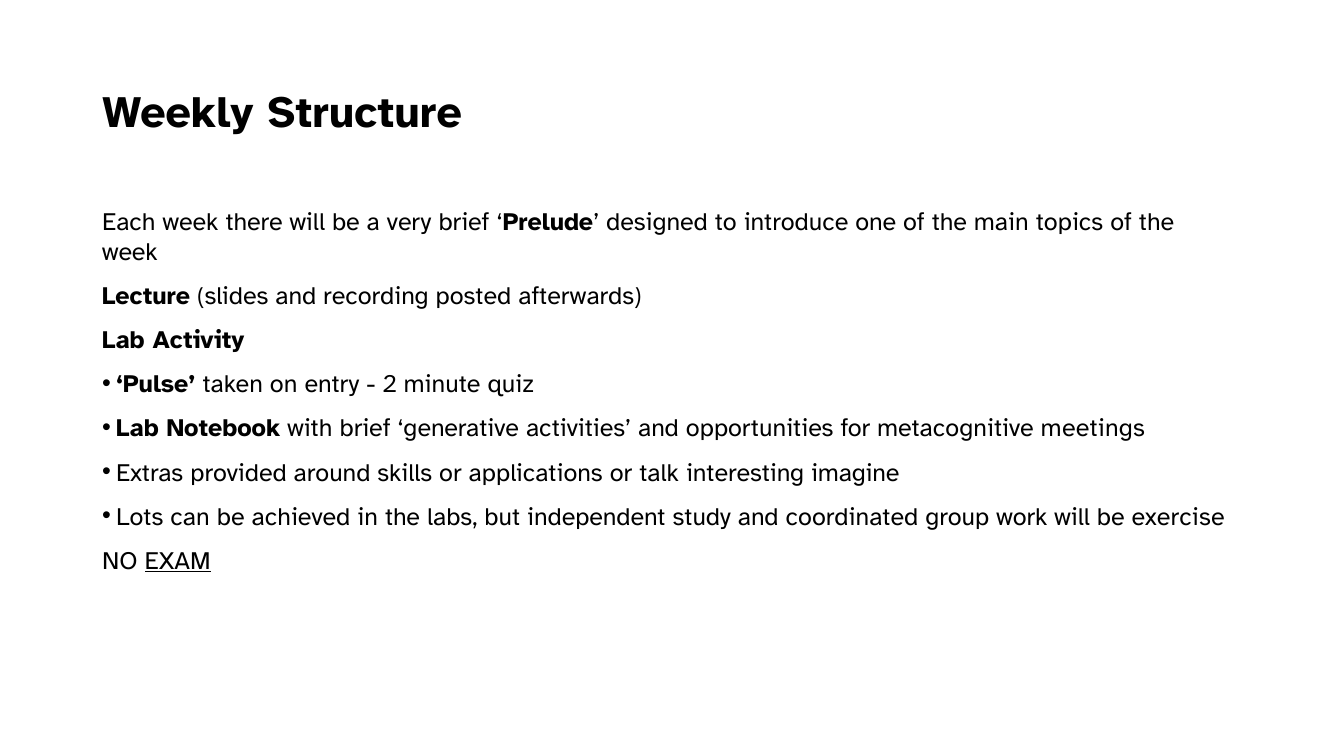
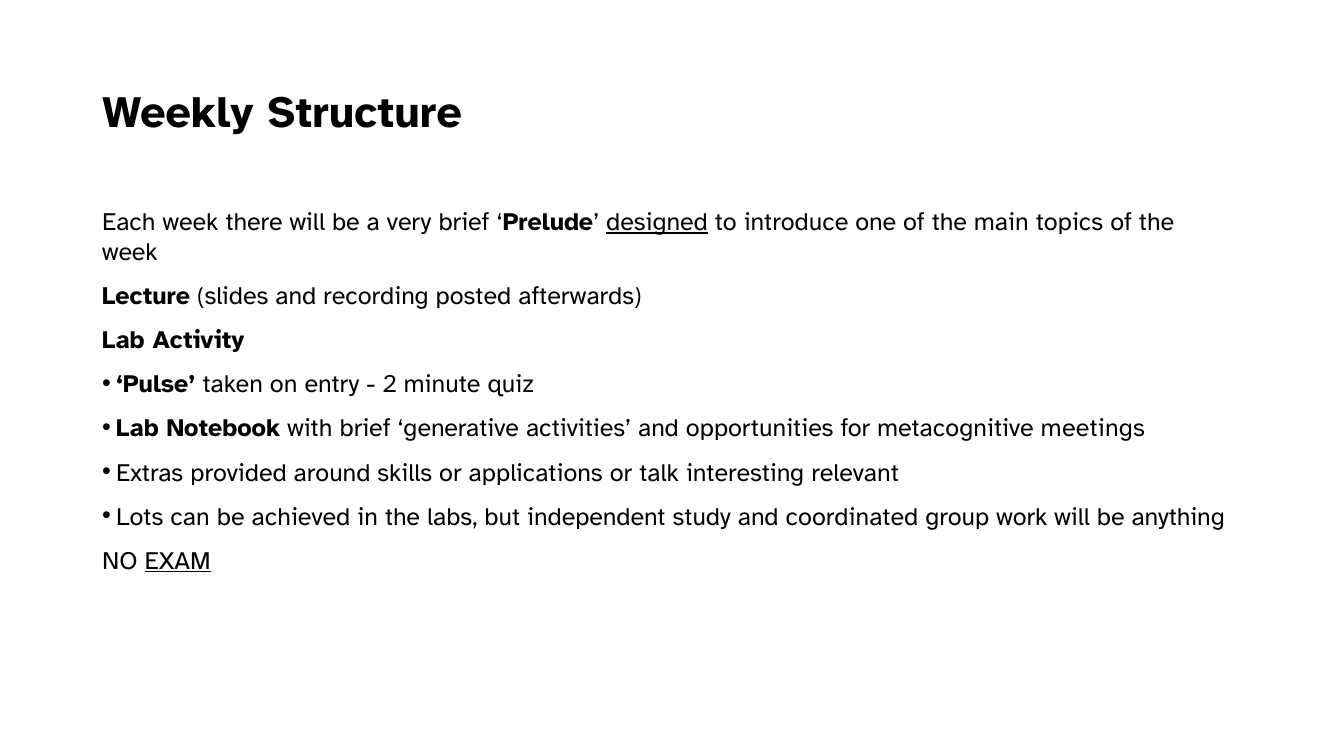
designed underline: none -> present (657, 222)
imagine: imagine -> relevant (855, 473)
exercise: exercise -> anything (1178, 517)
